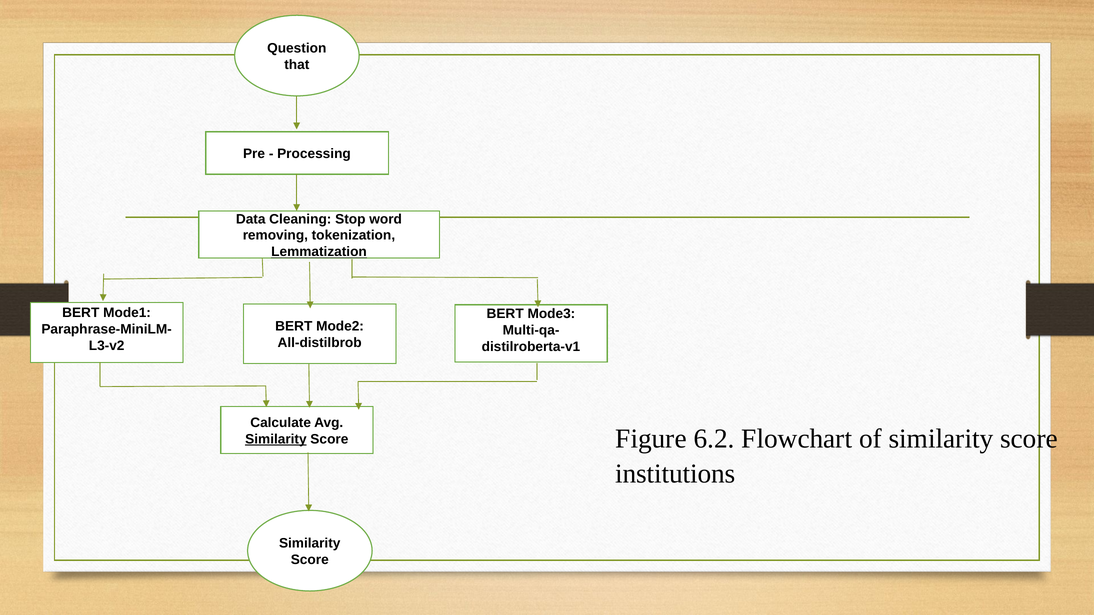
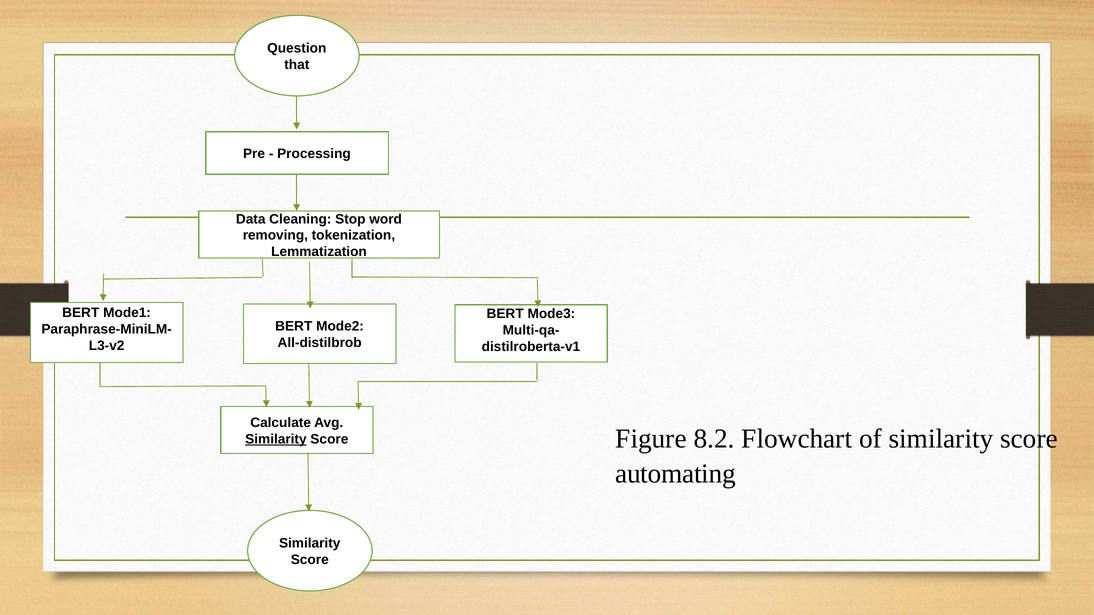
Lemmatization underline: present -> none (319, 252)
6.2: 6.2 -> 8.2 (714, 439)
institutions: institutions -> automating (675, 474)
